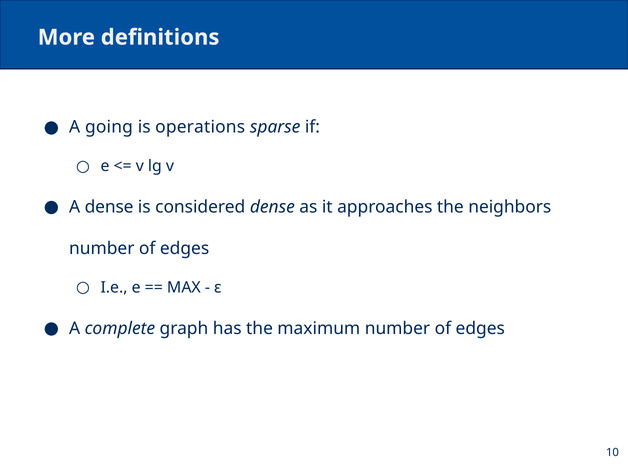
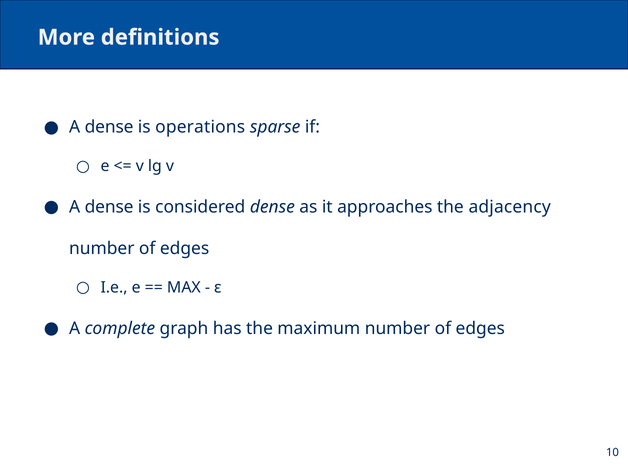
going: going -> dense (109, 127)
neighbors: neighbors -> adjacency (510, 207)
